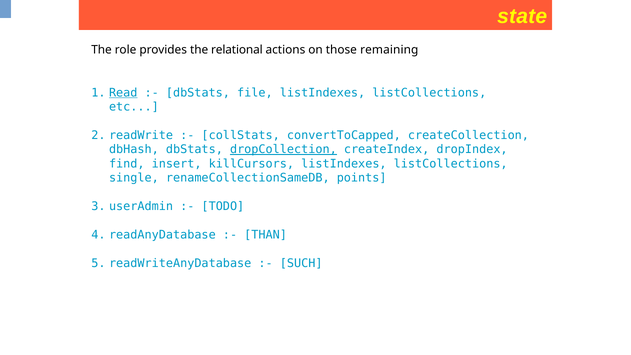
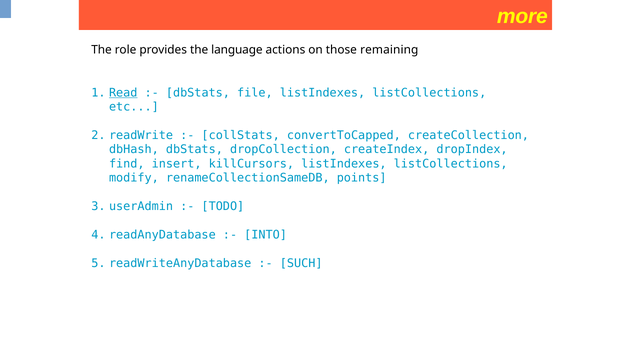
state: state -> more (522, 16)
relational: relational -> language (237, 50)
dropCollection underline: present -> none (283, 149)
single: single -> modify (134, 178)
THAN: THAN -> INTO (266, 235)
